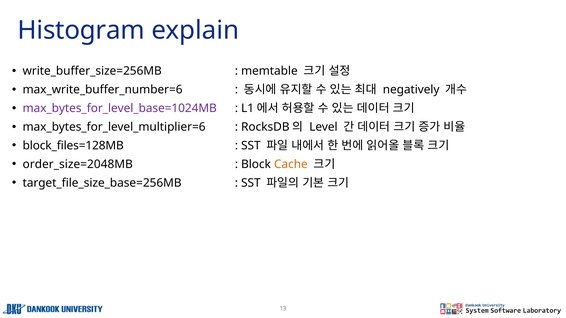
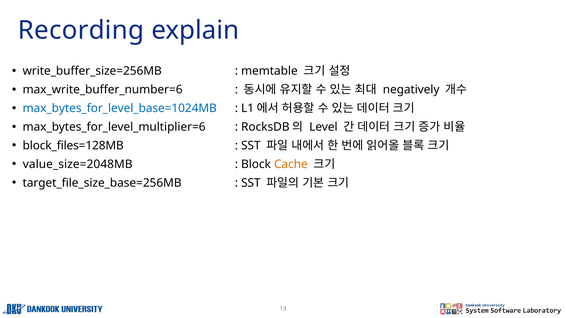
Histogram: Histogram -> Recording (81, 30)
max_bytes_for_level_base=1024MB colour: purple -> blue (120, 108)
order_size=2048MB: order_size=2048MB -> value_size=2048MB (78, 164)
